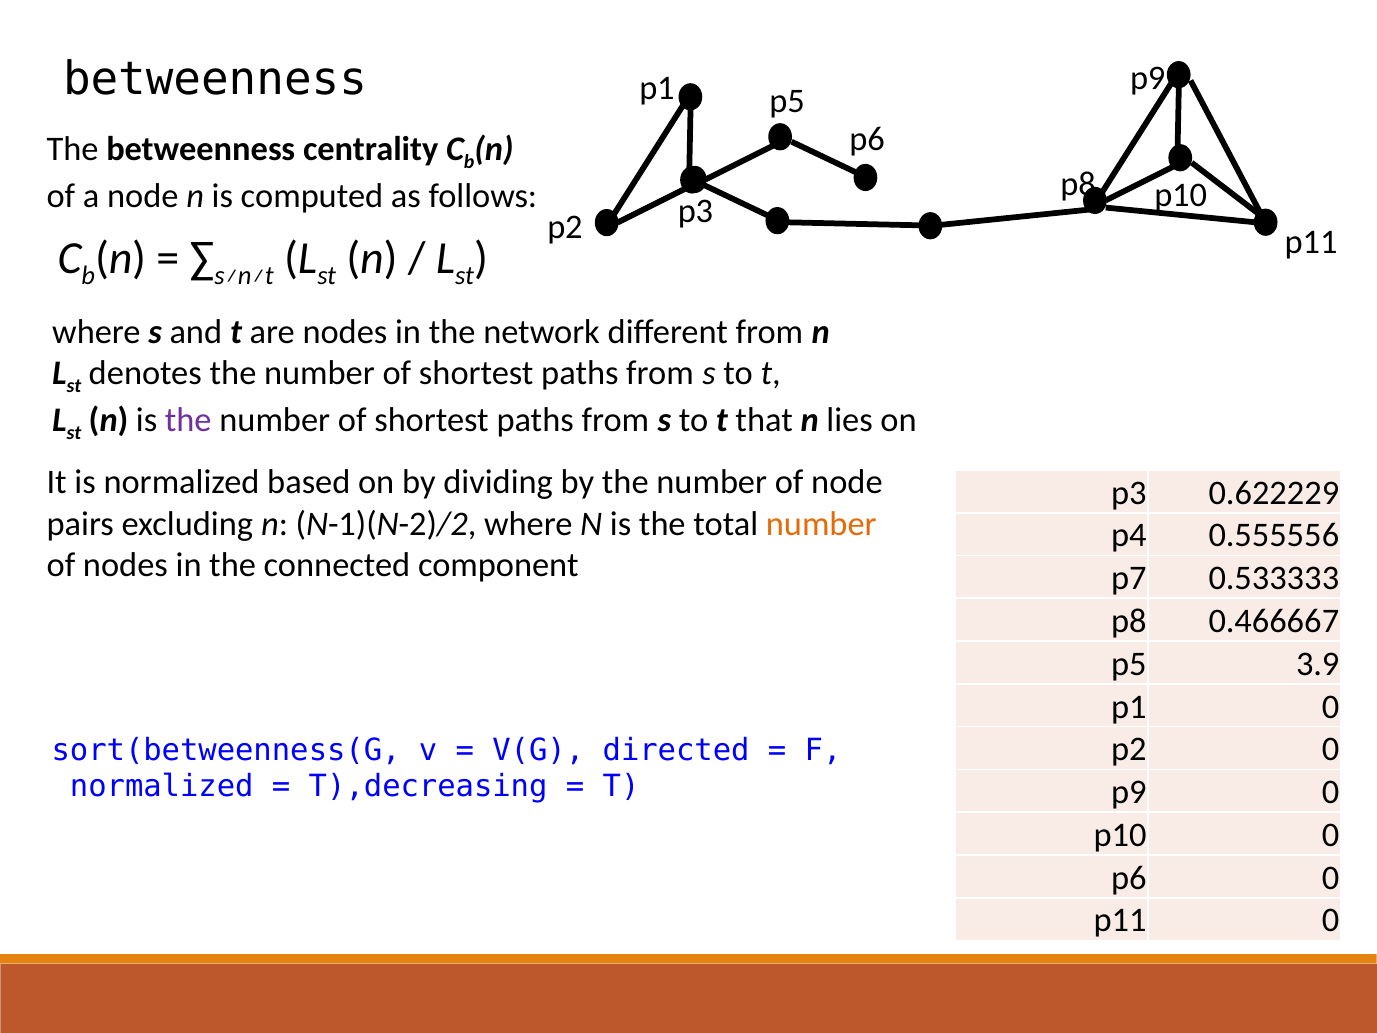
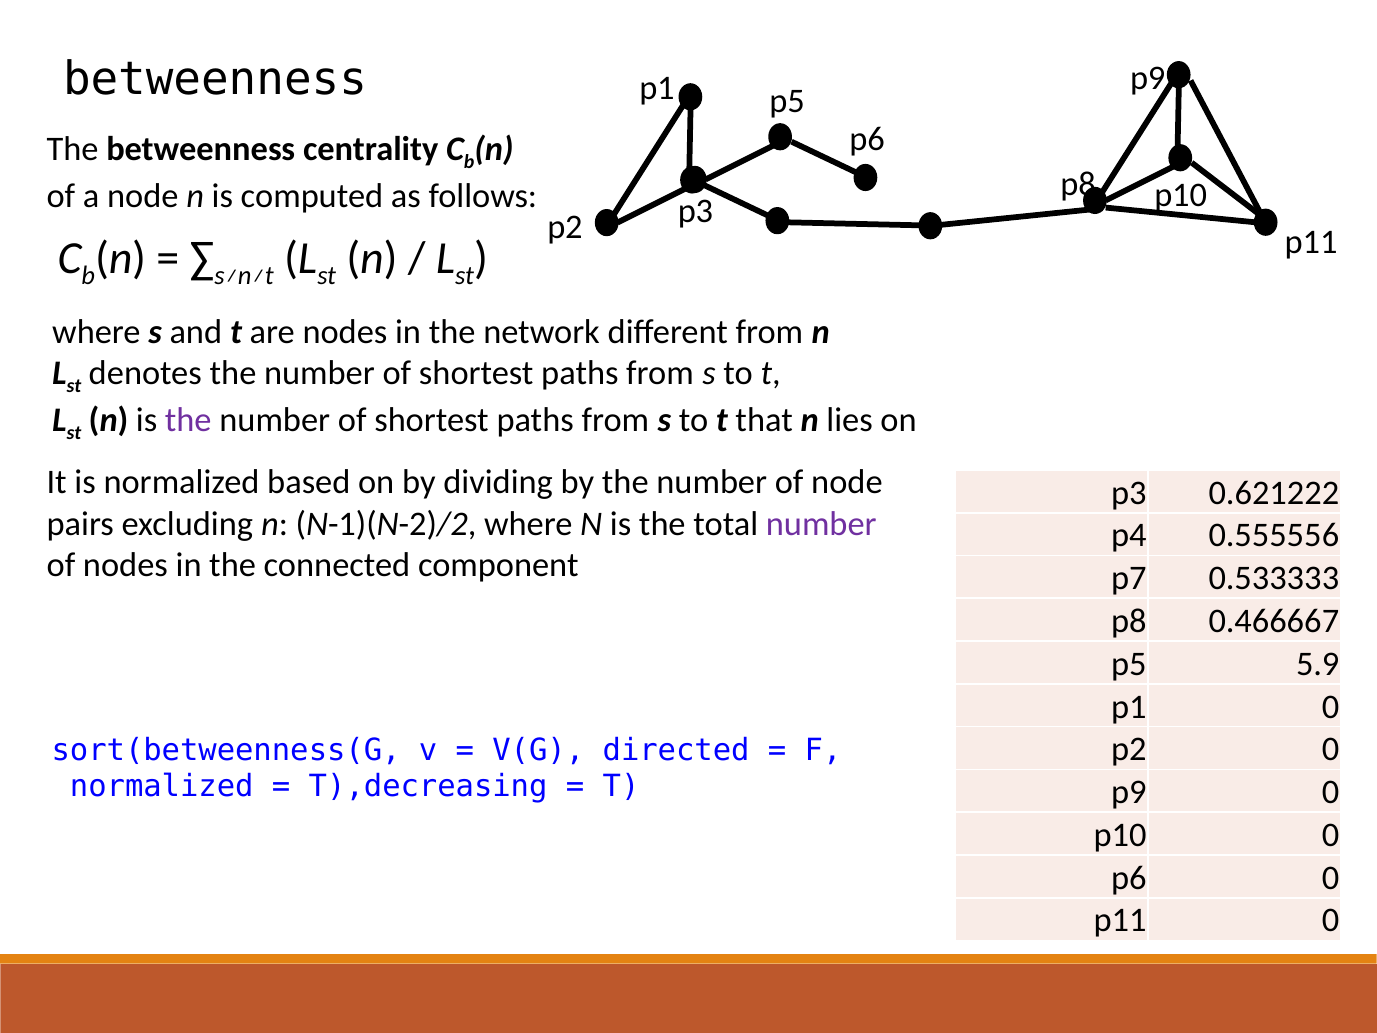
0.622229: 0.622229 -> 0.621222 (1274, 493)
number colour: orange -> purple (821, 524)
3.9: 3.9 -> 5.9 (1318, 664)
